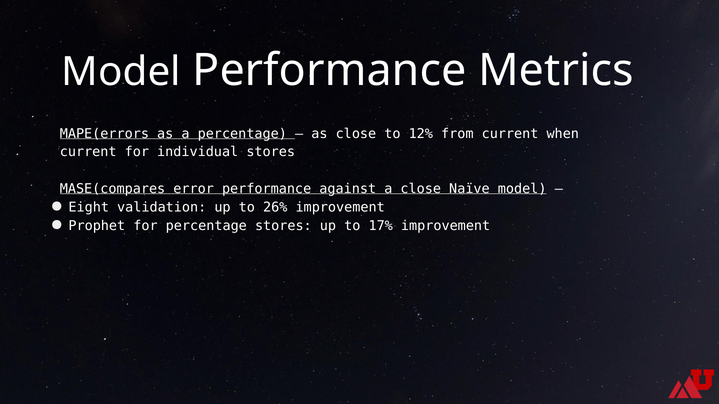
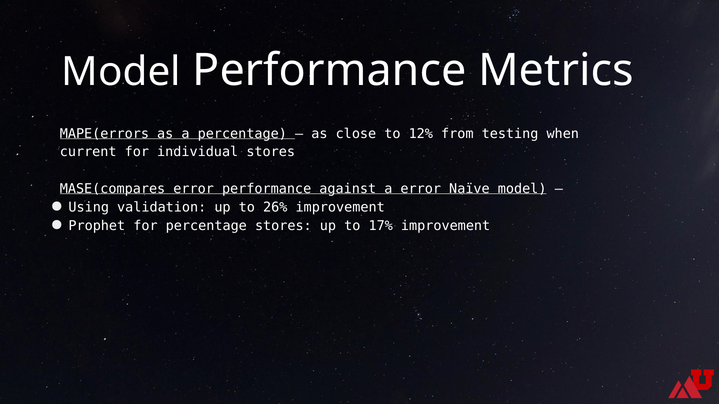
from current: current -> testing (510, 134)
a close: close -> error (421, 189)
Eight: Eight -> Using (89, 207)
